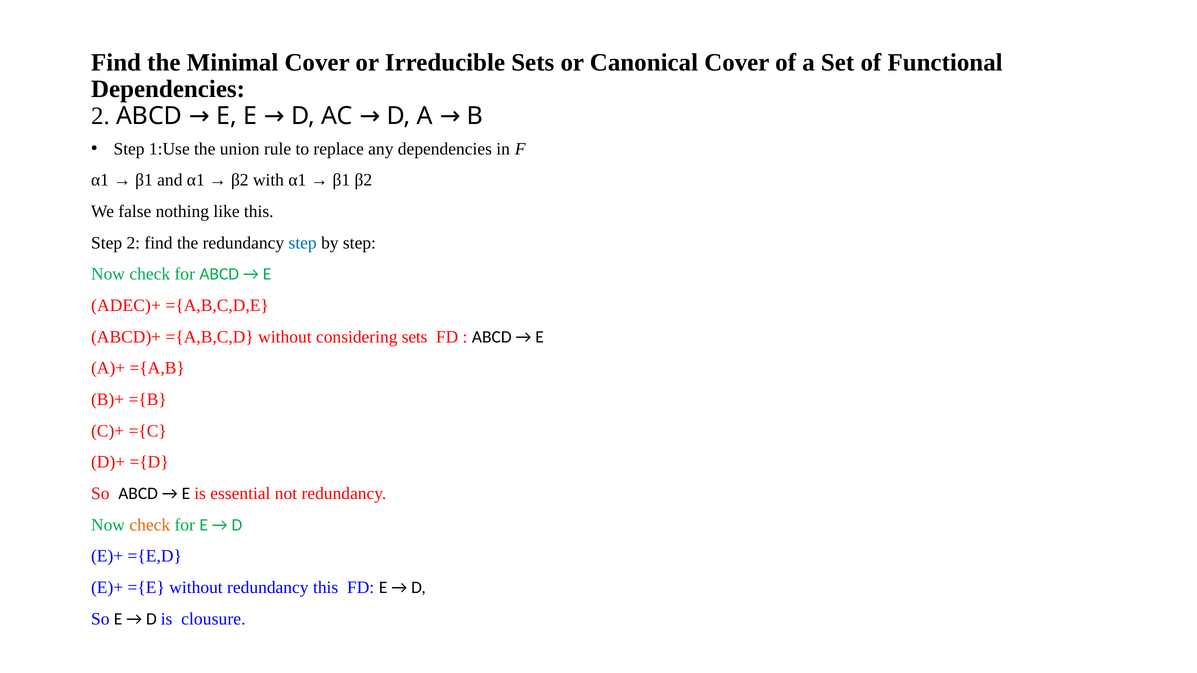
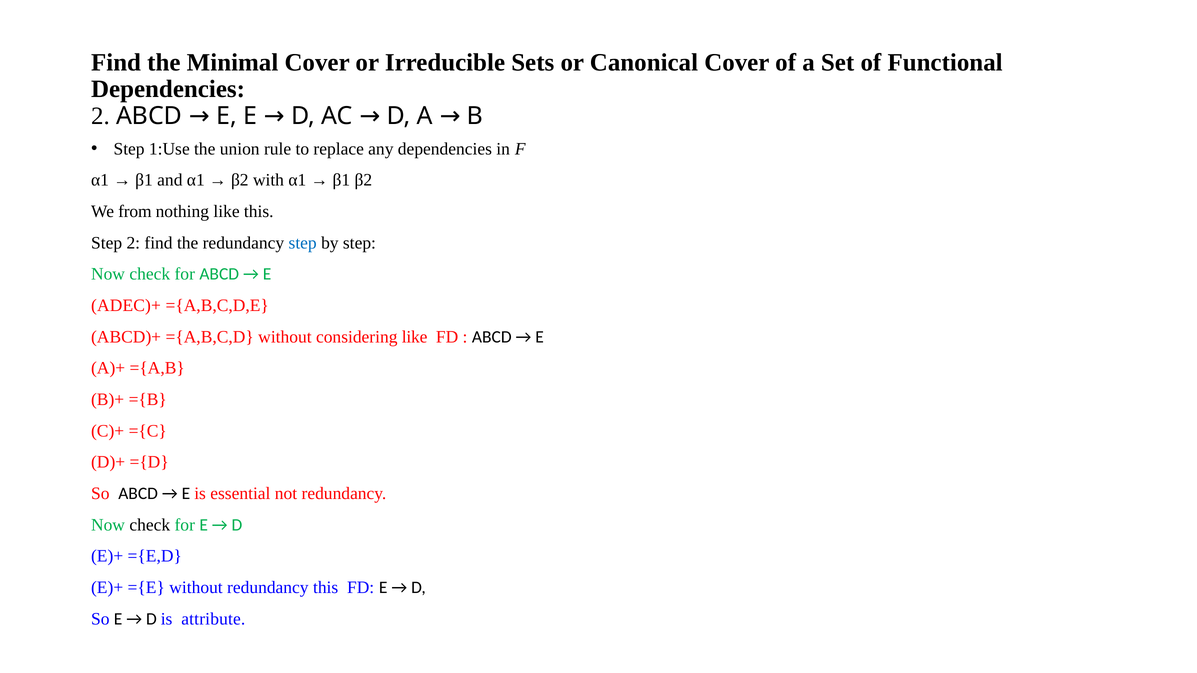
false: false -> from (135, 212)
considering sets: sets -> like (415, 337)
check colour: orange -> black (150, 525)
clousure: clousure -> attribute (213, 619)
